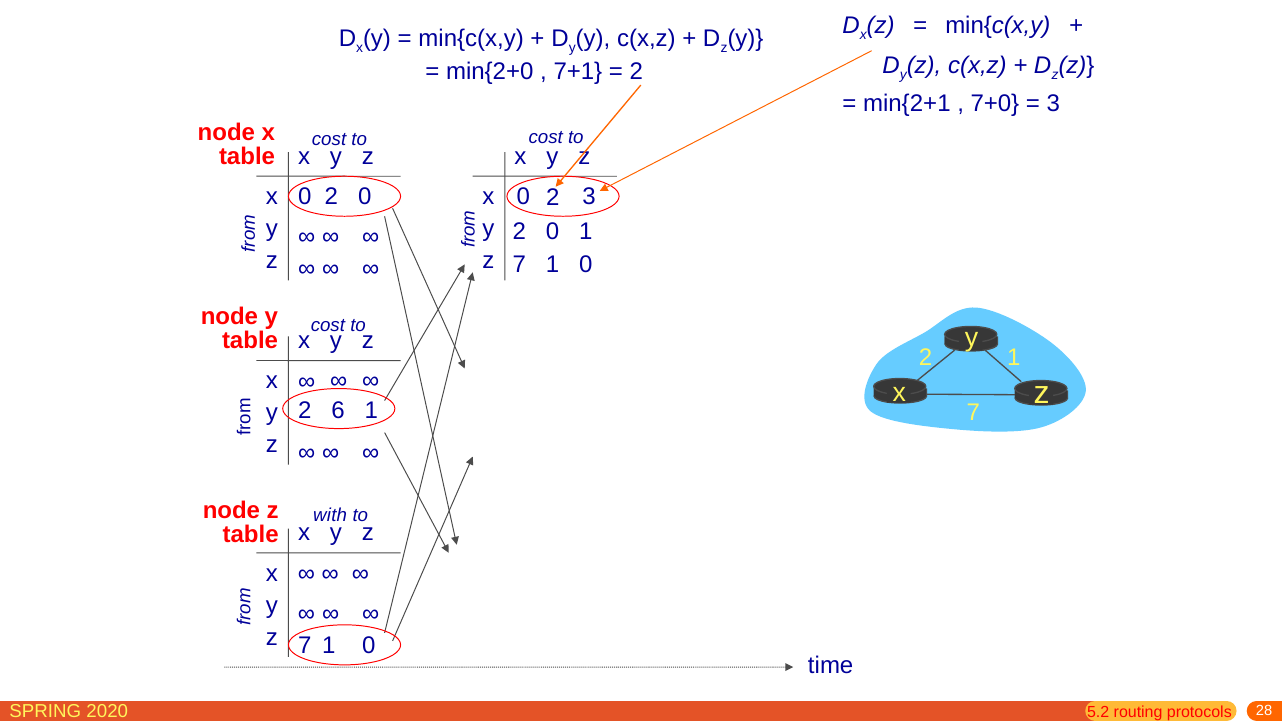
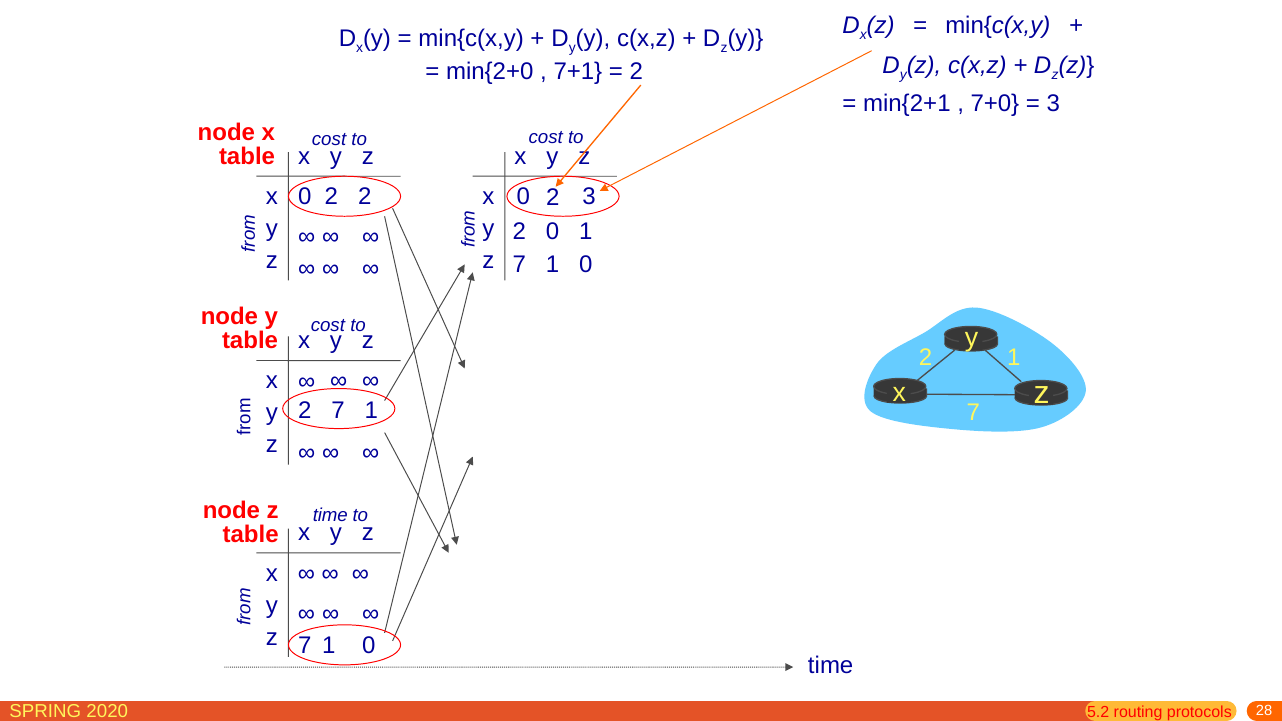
0 2 0: 0 -> 2 (365, 197)
6: 6 -> 7 (338, 410)
with: with -> time (330, 516)
